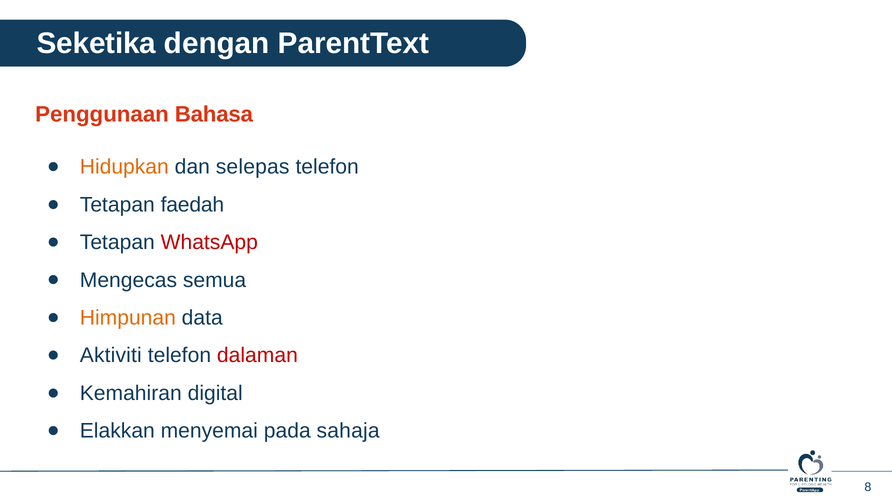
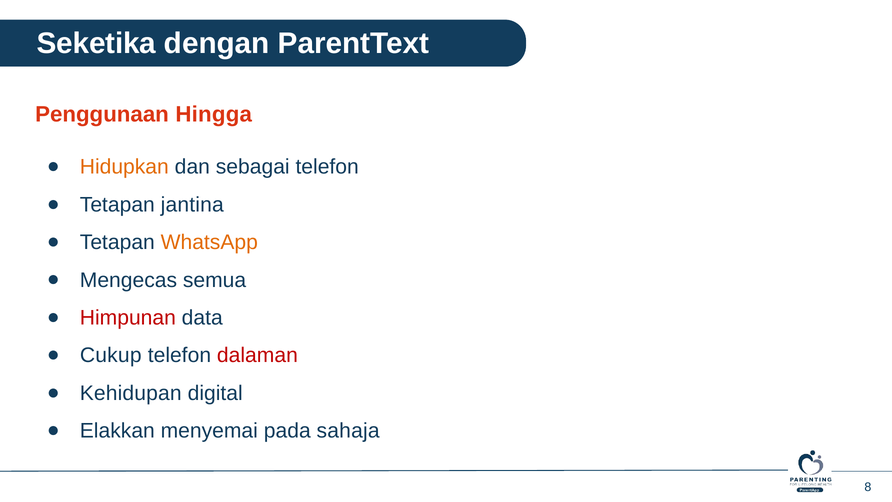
Bahasa: Bahasa -> Hingga (214, 114)
selepas: selepas -> sebagai (253, 167)
faedah: faedah -> jantina (192, 205)
WhatsApp colour: red -> orange (209, 242)
Himpunan colour: orange -> red (128, 318)
Aktiviti: Aktiviti -> Cukup (111, 355)
Kemahiran: Kemahiran -> Kehidupan (131, 393)
